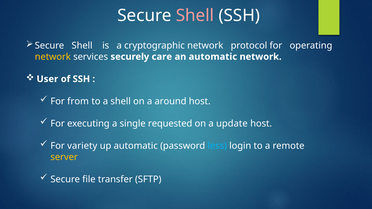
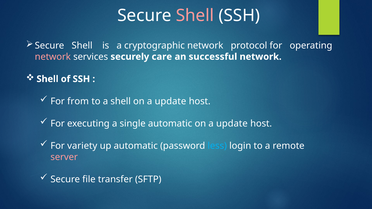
network colour: yellow -> pink (53, 57)
an automatic: automatic -> successful (213, 57)
User: User -> Shell (48, 79)
shell on a around: around -> update (170, 101)
single requested: requested -> automatic (170, 124)
server colour: yellow -> pink (64, 157)
